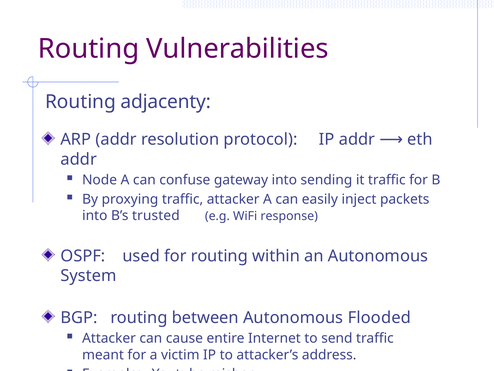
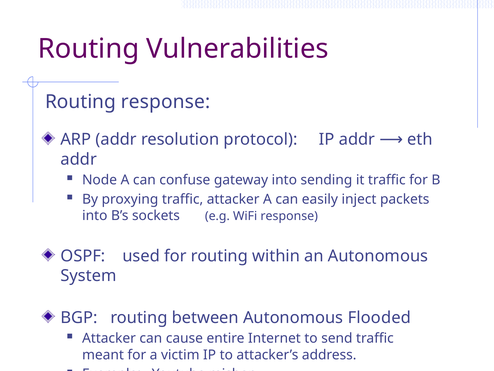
Routing adjacenty: adjacenty -> response (166, 102)
trusted: trusted -> sockets (156, 215)
